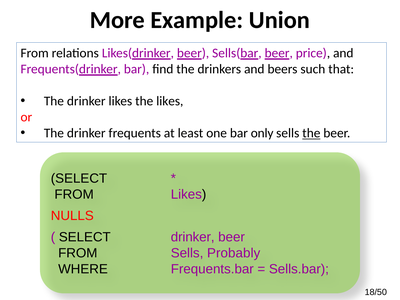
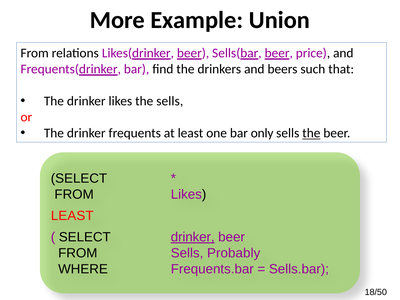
the likes: likes -> sells (170, 101)
NULLS: NULLS -> LEAST (72, 216)
drinker underline: none -> present (193, 237)
